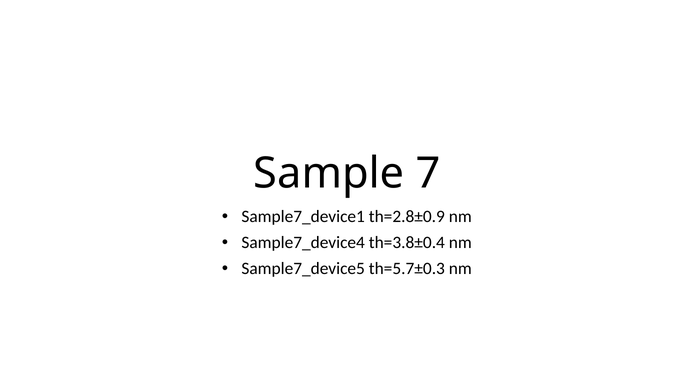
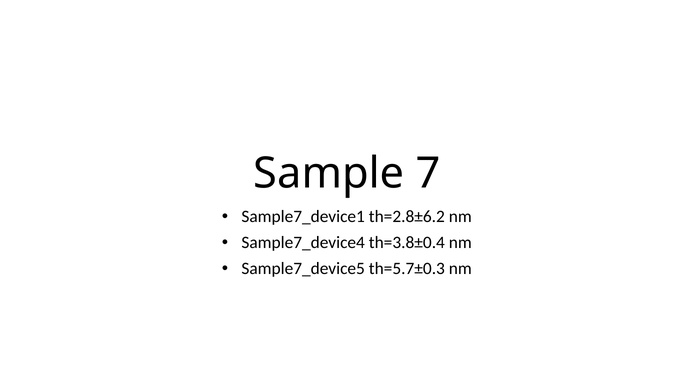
th=2.8±0.9: th=2.8±0.9 -> th=2.8±6.2 (407, 217)
